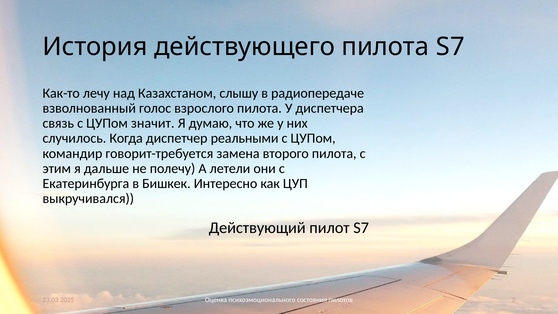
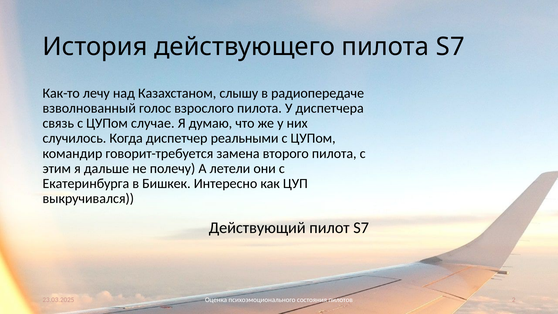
значит: значит -> случае (153, 123)
